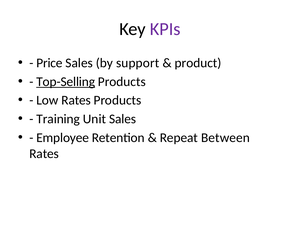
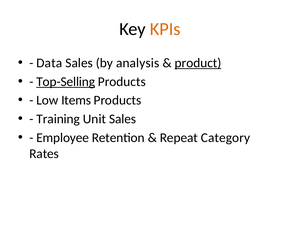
KPIs colour: purple -> orange (165, 29)
Price: Price -> Data (49, 63)
support: support -> analysis (138, 63)
product underline: none -> present (198, 63)
Low Rates: Rates -> Items (76, 100)
Between: Between -> Category (226, 138)
